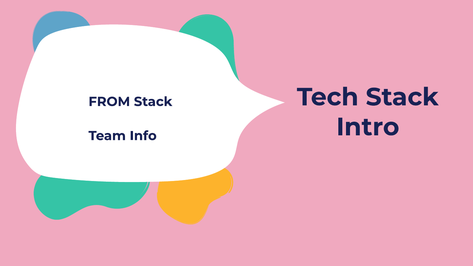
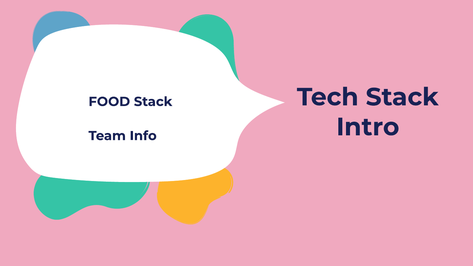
FROM: FROM -> FOOD (109, 102)
